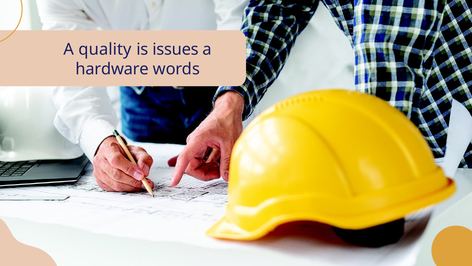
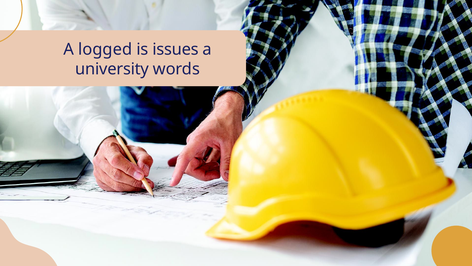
quality: quality -> logged (105, 49)
hardware: hardware -> university (112, 69)
